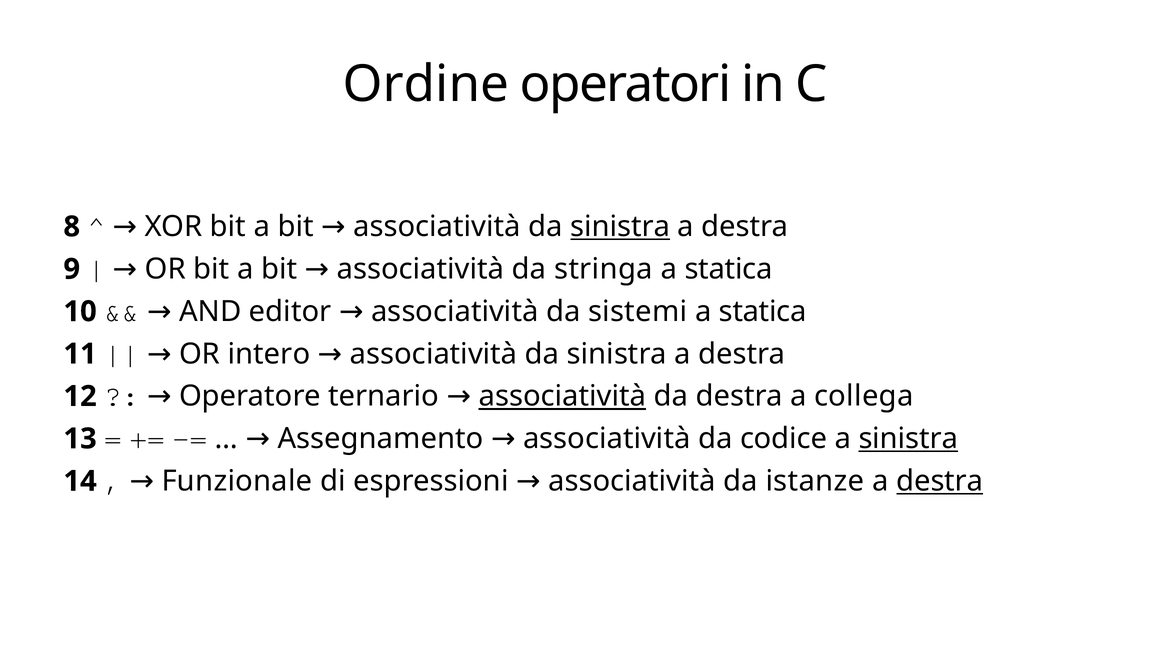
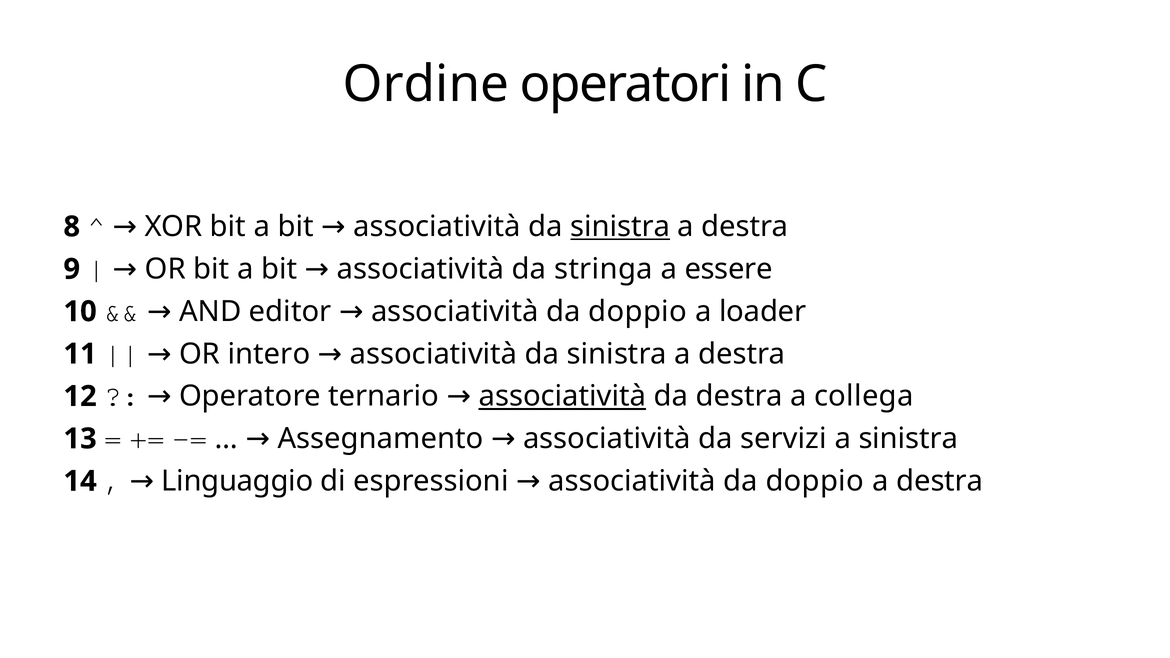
statica: statica -> essere (729, 269)
sistemi: sistemi -> doppio (638, 312)
statica: statica -> loader (763, 312)
codice: codice -> servizi (783, 439)
sinistra underline: present -> none (908, 439)
Funzionale: Funzionale -> Linguaggio (237, 481)
espressioni associatività da istanze: istanze -> doppio (815, 481)
destra underline: present -> none (940, 481)
